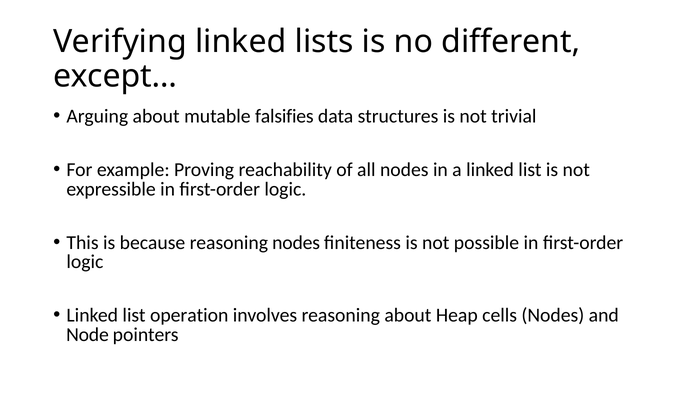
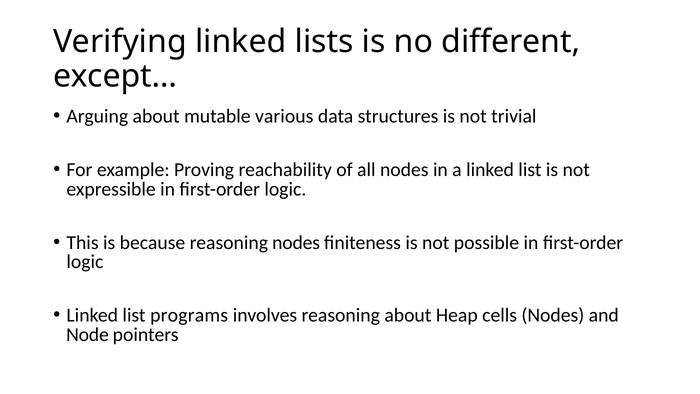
falsifies: falsifies -> various (284, 116)
operation: operation -> programs (189, 315)
